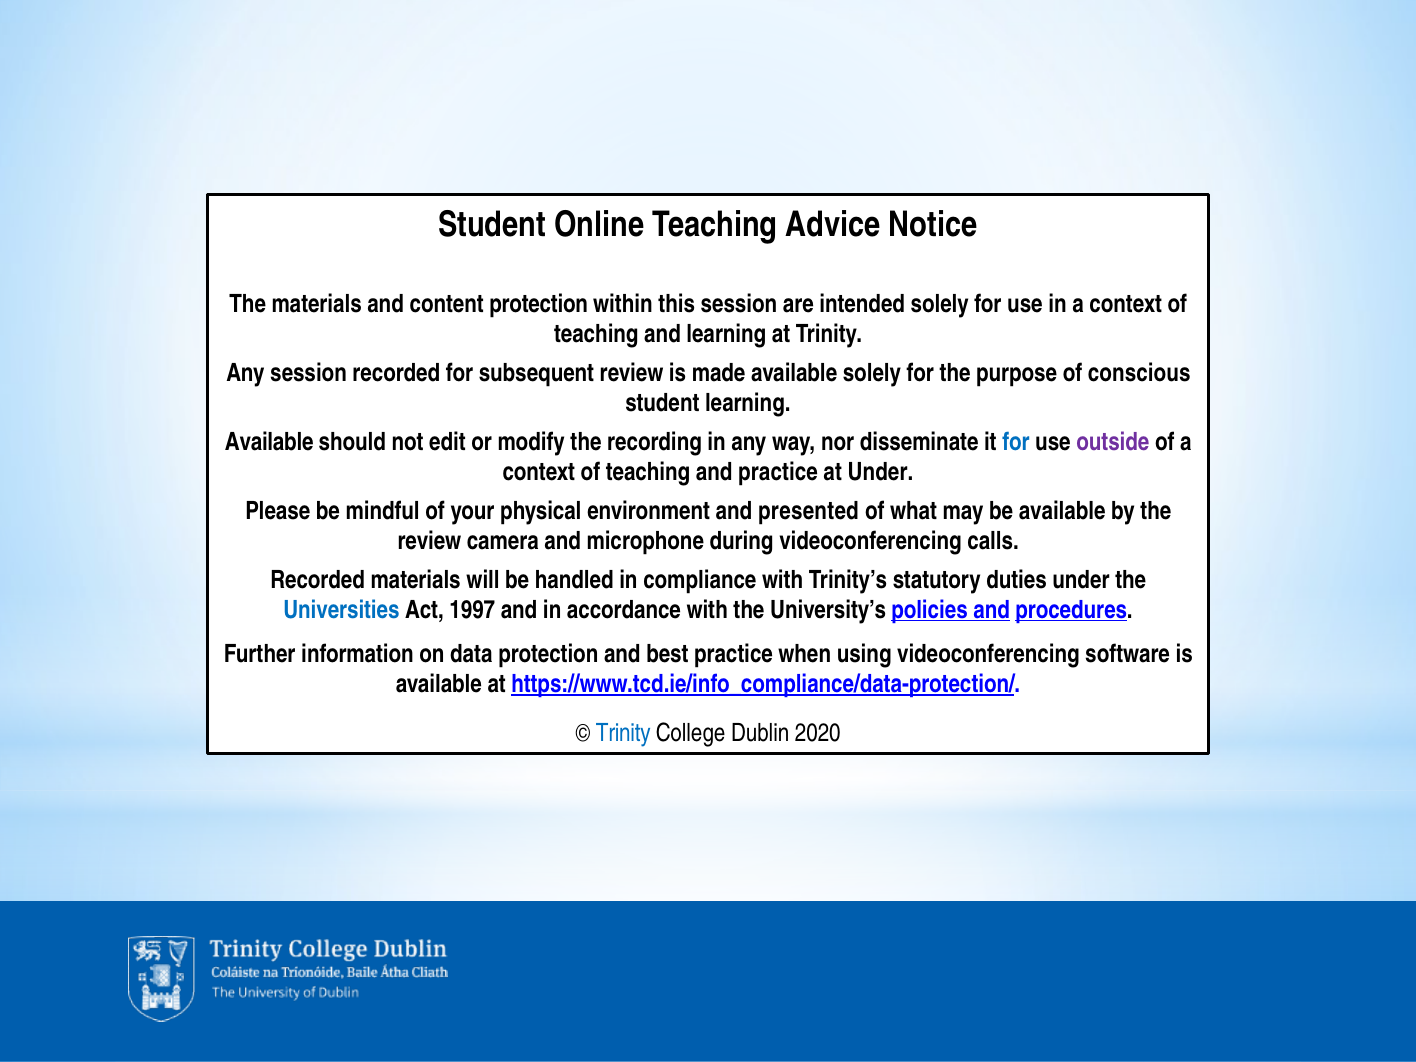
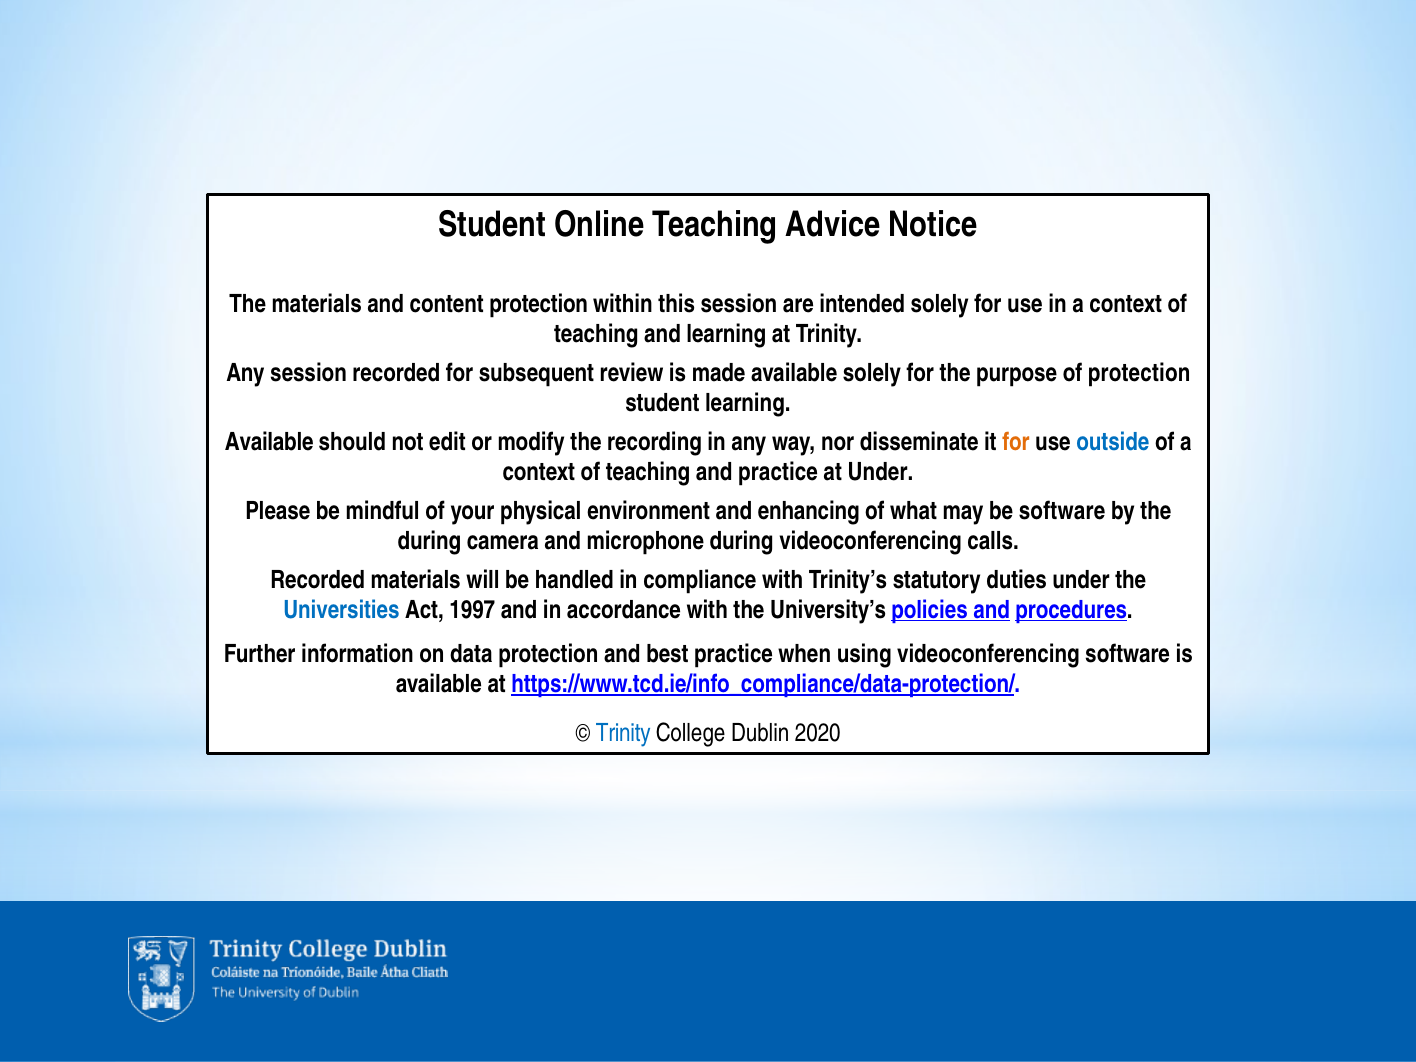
of conscious: conscious -> protection (1139, 373)
for colour: blue -> orange (1016, 442)
outside colour: purple -> blue (1113, 442)
presented: presented -> enhancing (809, 511)
be available: available -> software (1062, 511)
review: review -> during (429, 541)
